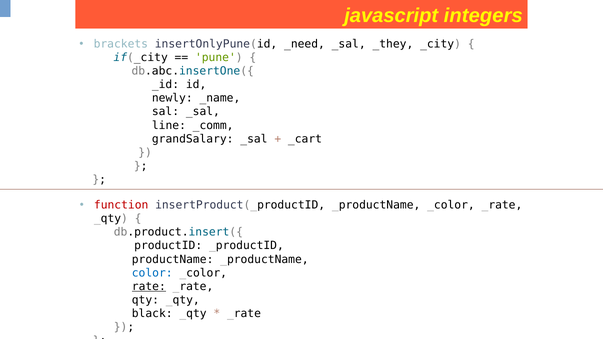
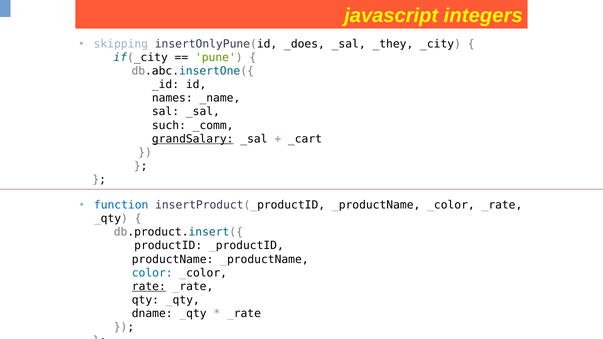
brackets: brackets -> skipping (121, 44)
_need: _need -> _does (304, 44)
newly: newly -> names (172, 98)
line: line -> such (169, 125)
grandSalary underline: none -> present (193, 139)
function colour: red -> blue (121, 205)
black: black -> dname (152, 314)
